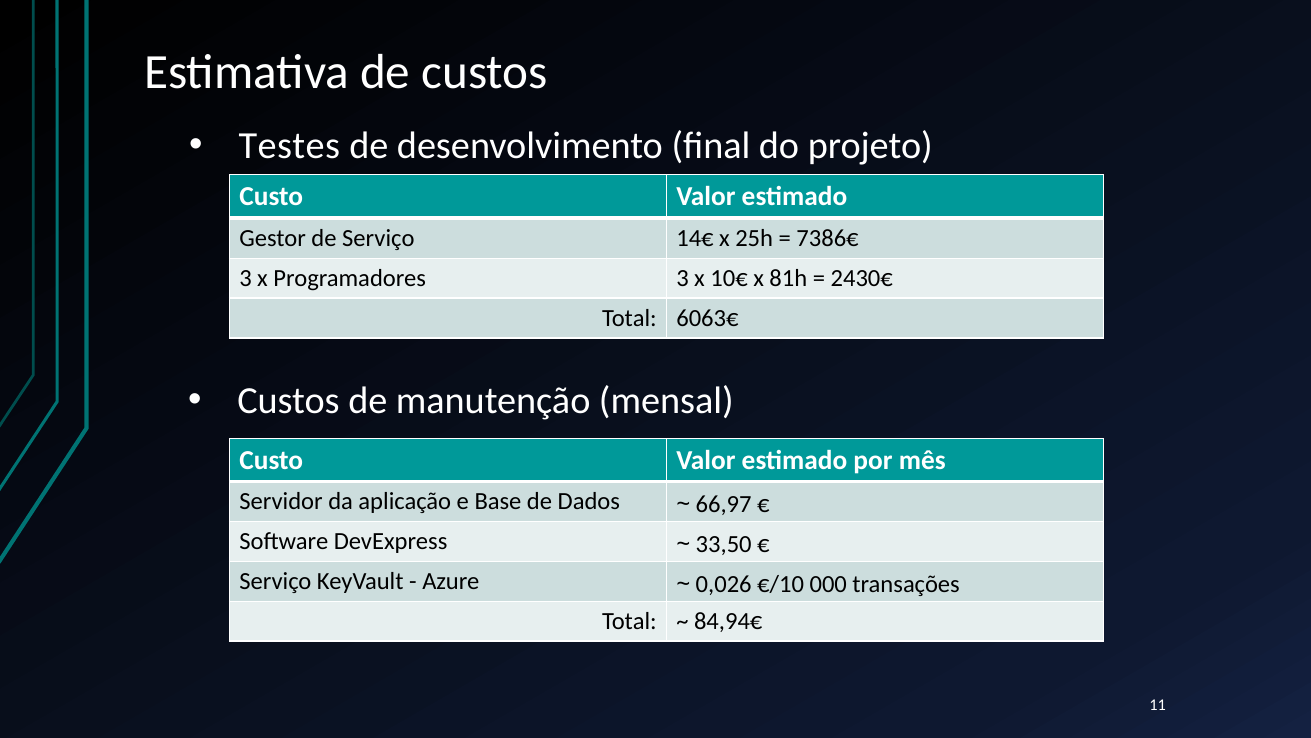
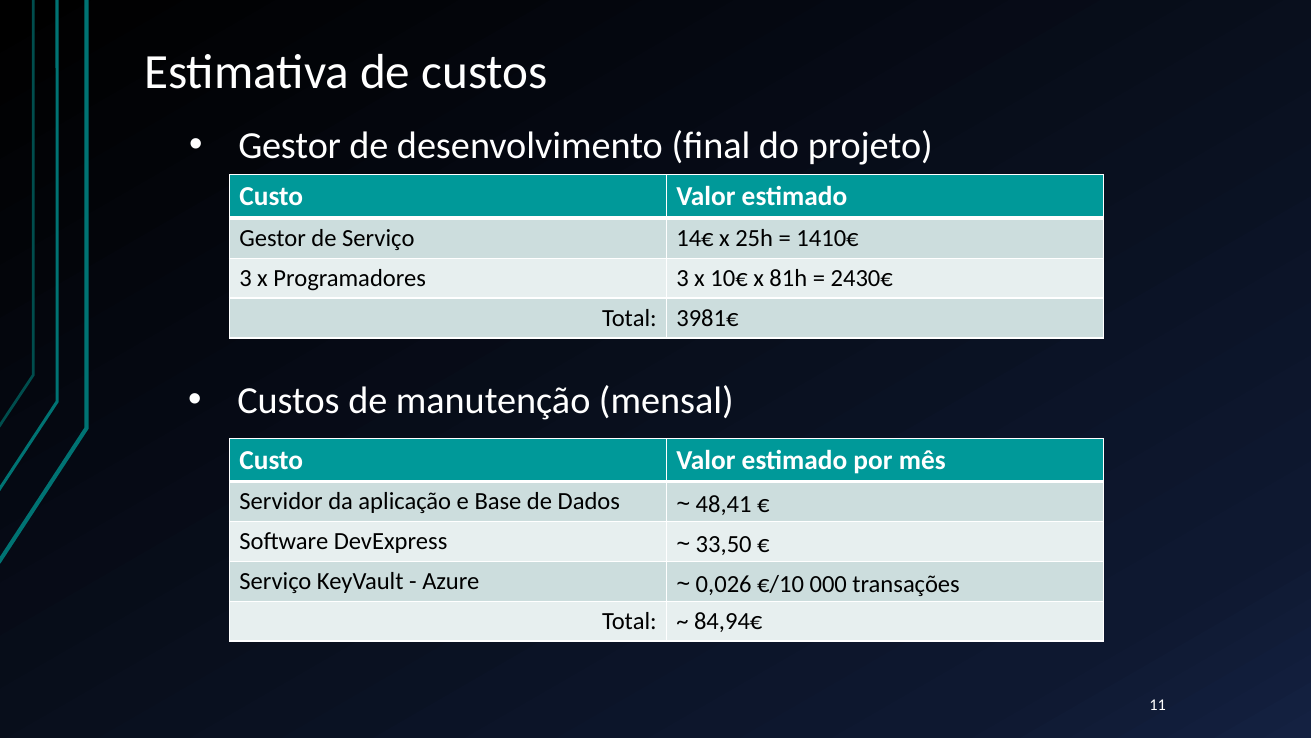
Testes: Testes -> Gestor (290, 145)
7386€: 7386€ -> 1410€ (828, 238)
6063€: 6063€ -> 3981€ (707, 318)
66,97: 66,97 -> 48,41 (724, 504)
